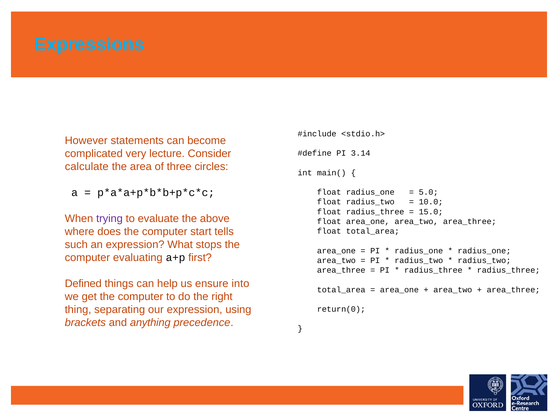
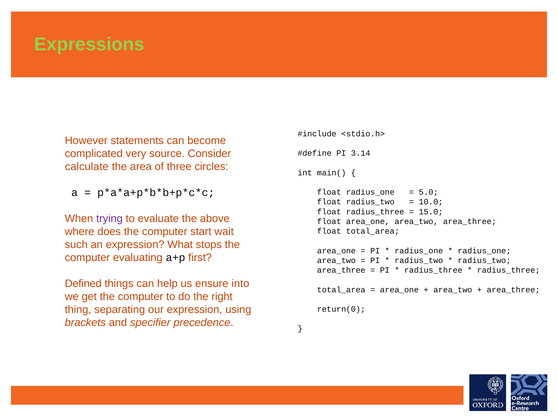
Expressions colour: light blue -> light green (89, 44)
lecture: lecture -> source (167, 154)
tells: tells -> wait (224, 232)
anything: anything -> specifier (150, 323)
